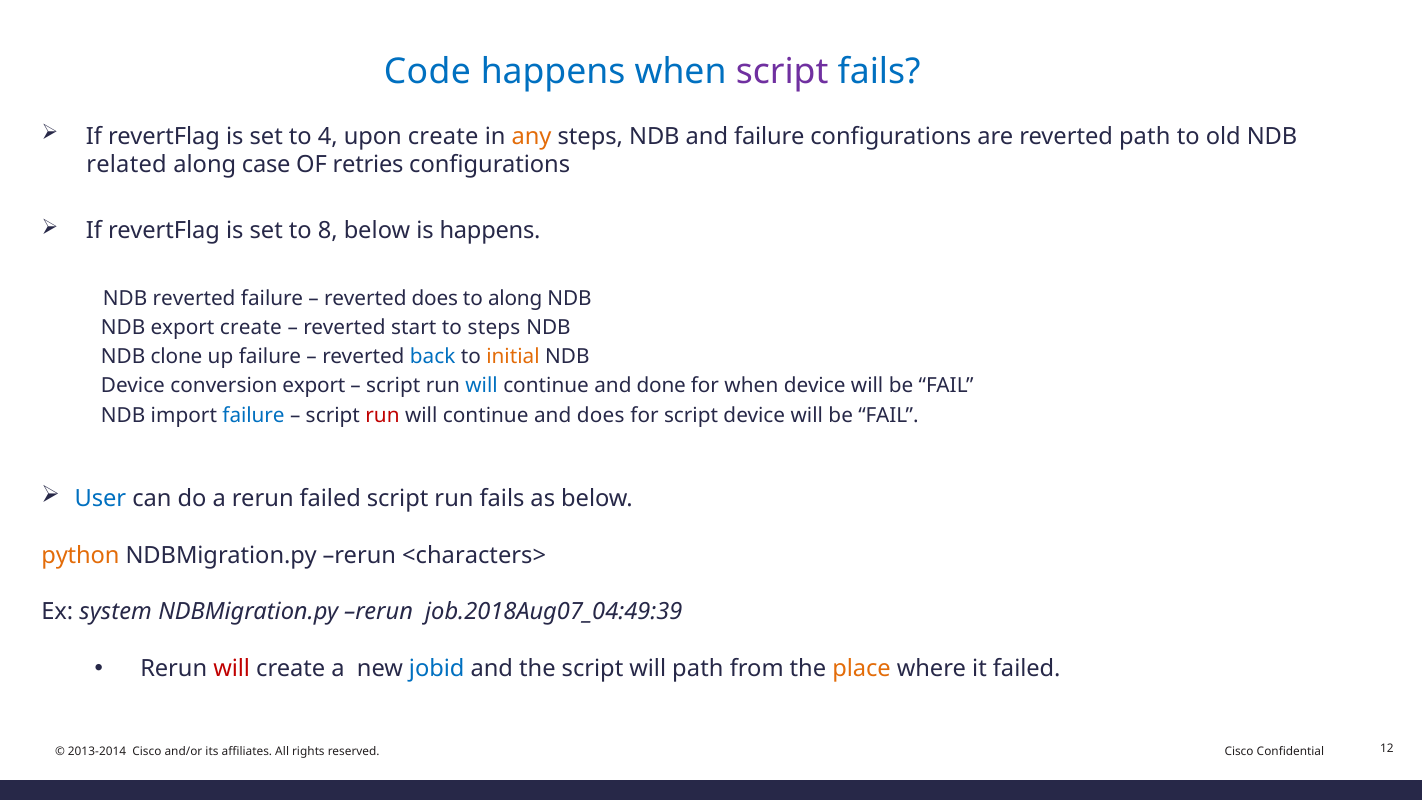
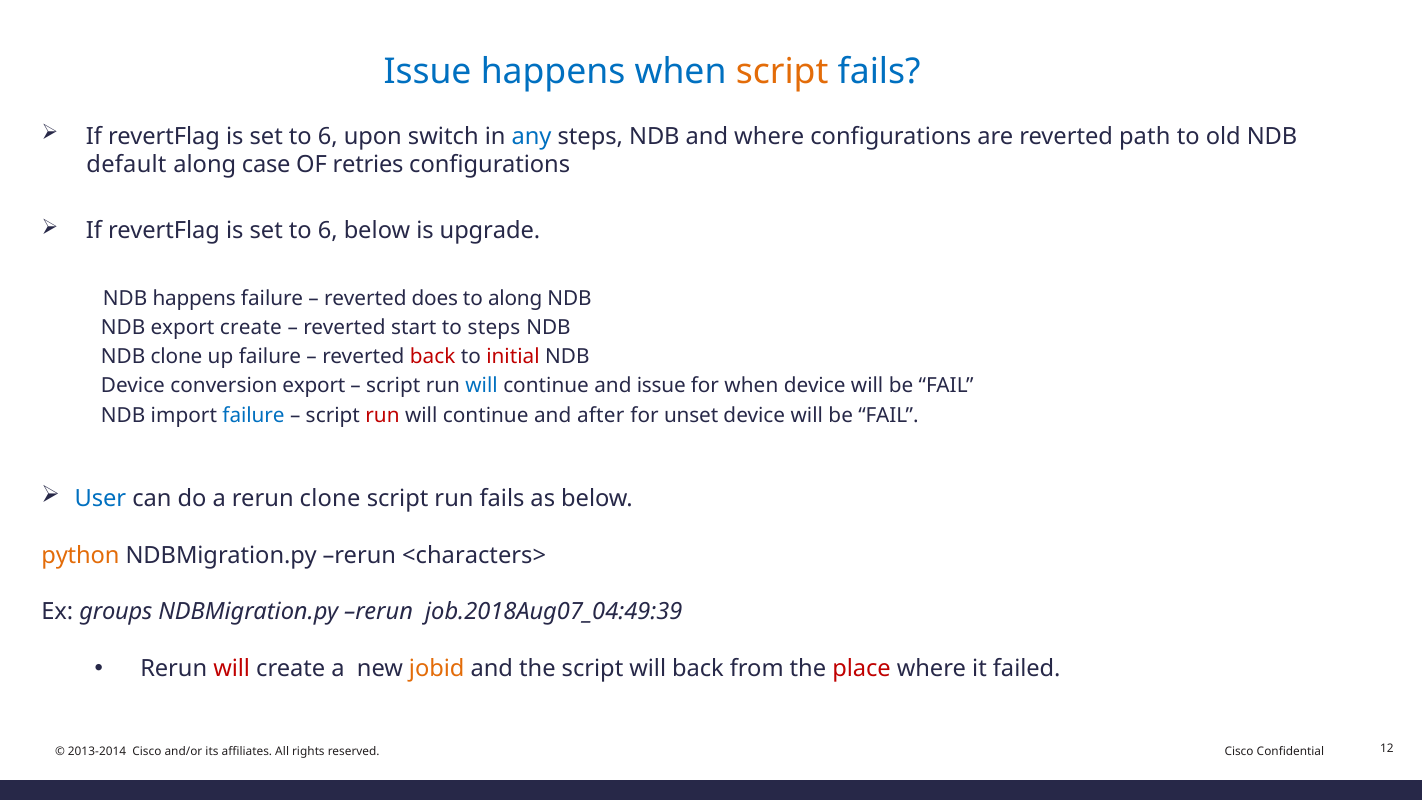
Code: Code -> Issue (428, 71)
script colour: purple -> orange (782, 71)
4: 4 -> 6 (328, 136)
upon create: create -> switch (443, 136)
any colour: orange -> blue (532, 136)
and failure: failure -> where (769, 136)
related: related -> default (126, 165)
8: 8 -> 6 (328, 231)
is happens: happens -> upgrade (490, 231)
NDB reverted: reverted -> happens (194, 298)
back colour: blue -> red (433, 357)
initial colour: orange -> red (513, 357)
and done: done -> issue (661, 386)
and does: does -> after (601, 415)
for script: script -> unset (691, 415)
rerun failed: failed -> clone (330, 498)
system: system -> groups (116, 612)
jobid colour: blue -> orange (437, 669)
will path: path -> back (698, 669)
place colour: orange -> red (862, 669)
